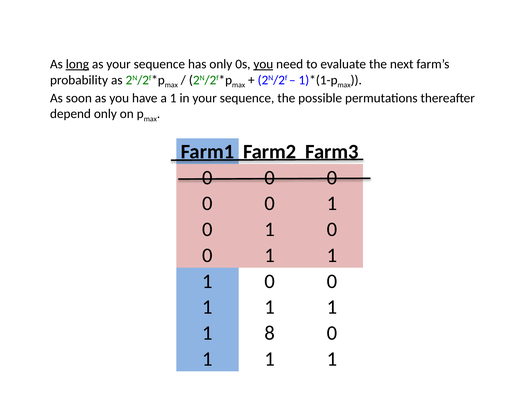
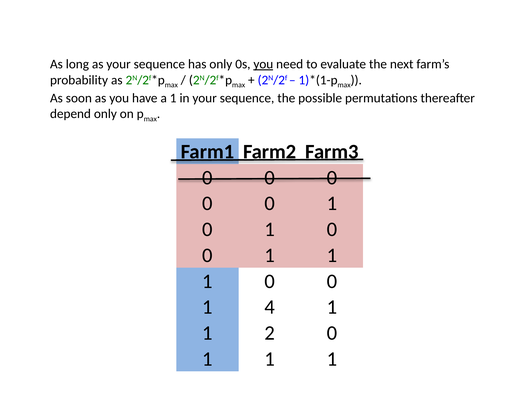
long underline: present -> none (77, 64)
1: 1 -> 4 (270, 307)
8: 8 -> 2 (270, 333)
